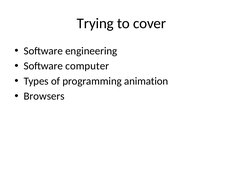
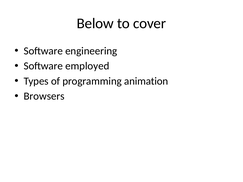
Trying: Trying -> Below (95, 24)
computer: computer -> employed (87, 66)
